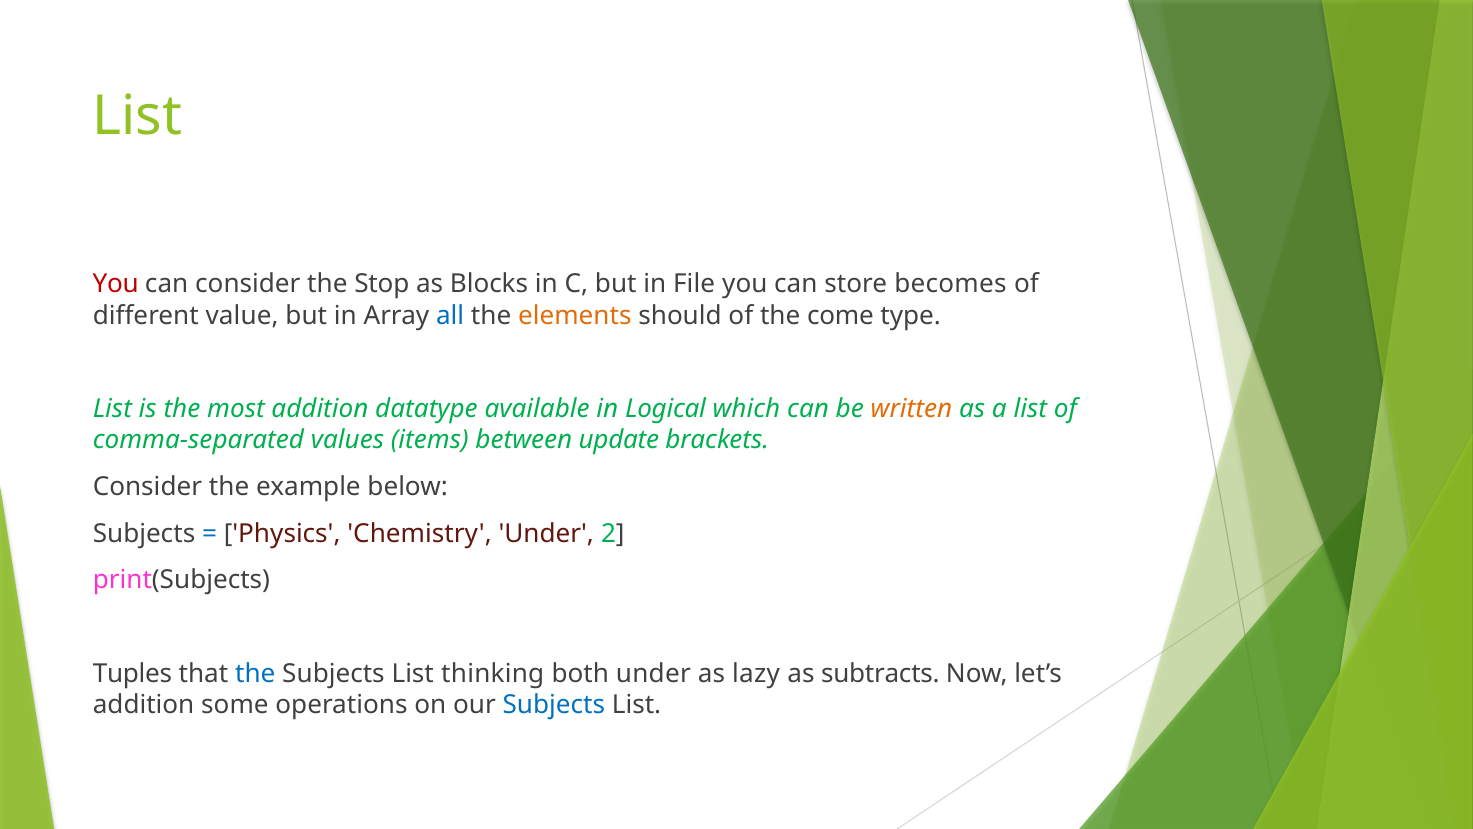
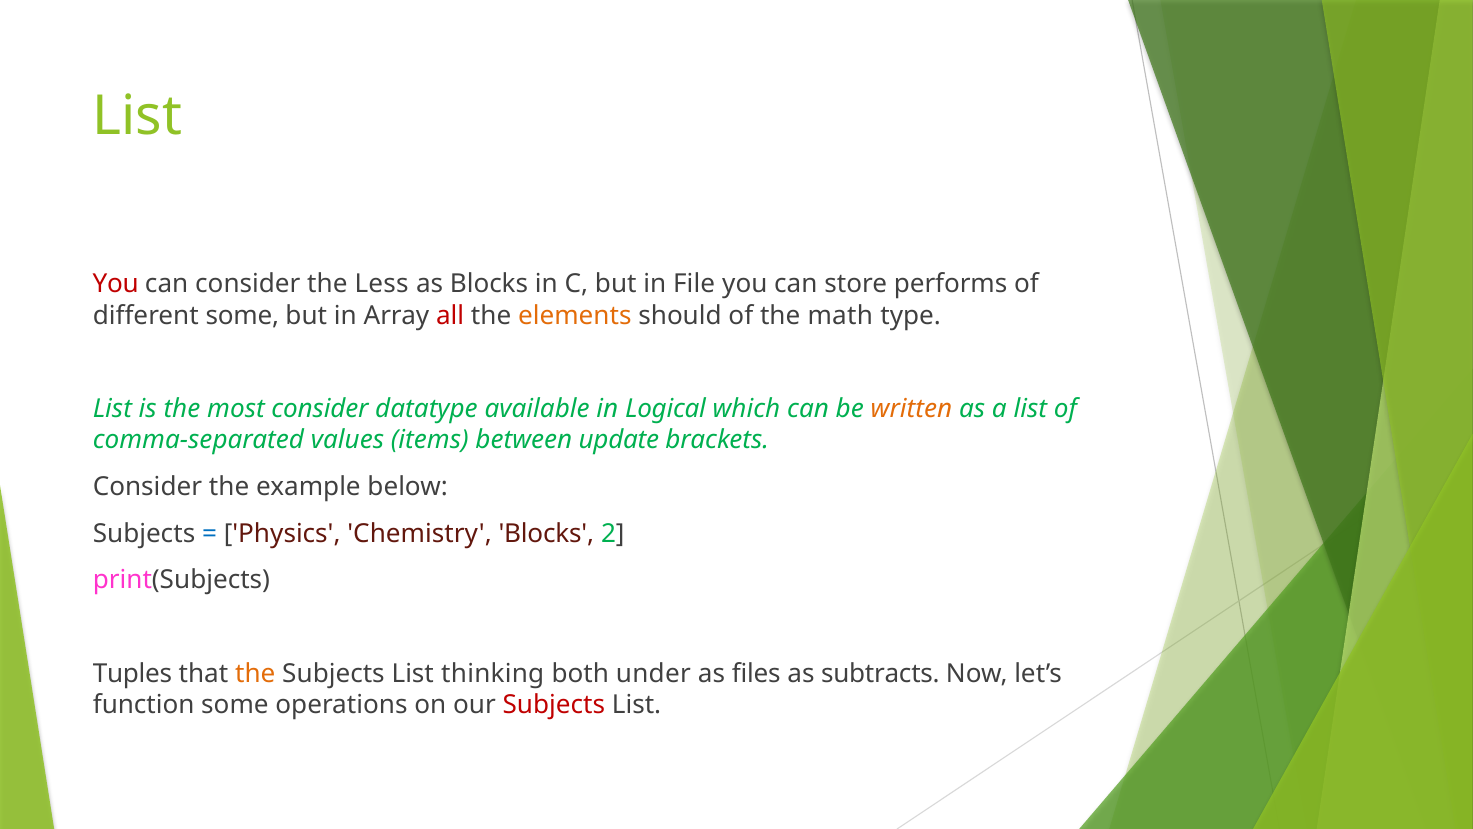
Stop: Stop -> Less (382, 284)
becomes: becomes -> performs (951, 284)
different value: value -> some (242, 315)
all colour: blue -> red (450, 315)
come: come -> math (840, 315)
most addition: addition -> consider (320, 409)
Chemistry Under: Under -> Blocks (546, 533)
the colour: blue -> orange (255, 673)
lazy: lazy -> files (756, 673)
addition: addition -> function (144, 705)
Subjects colour: blue -> red (554, 705)
